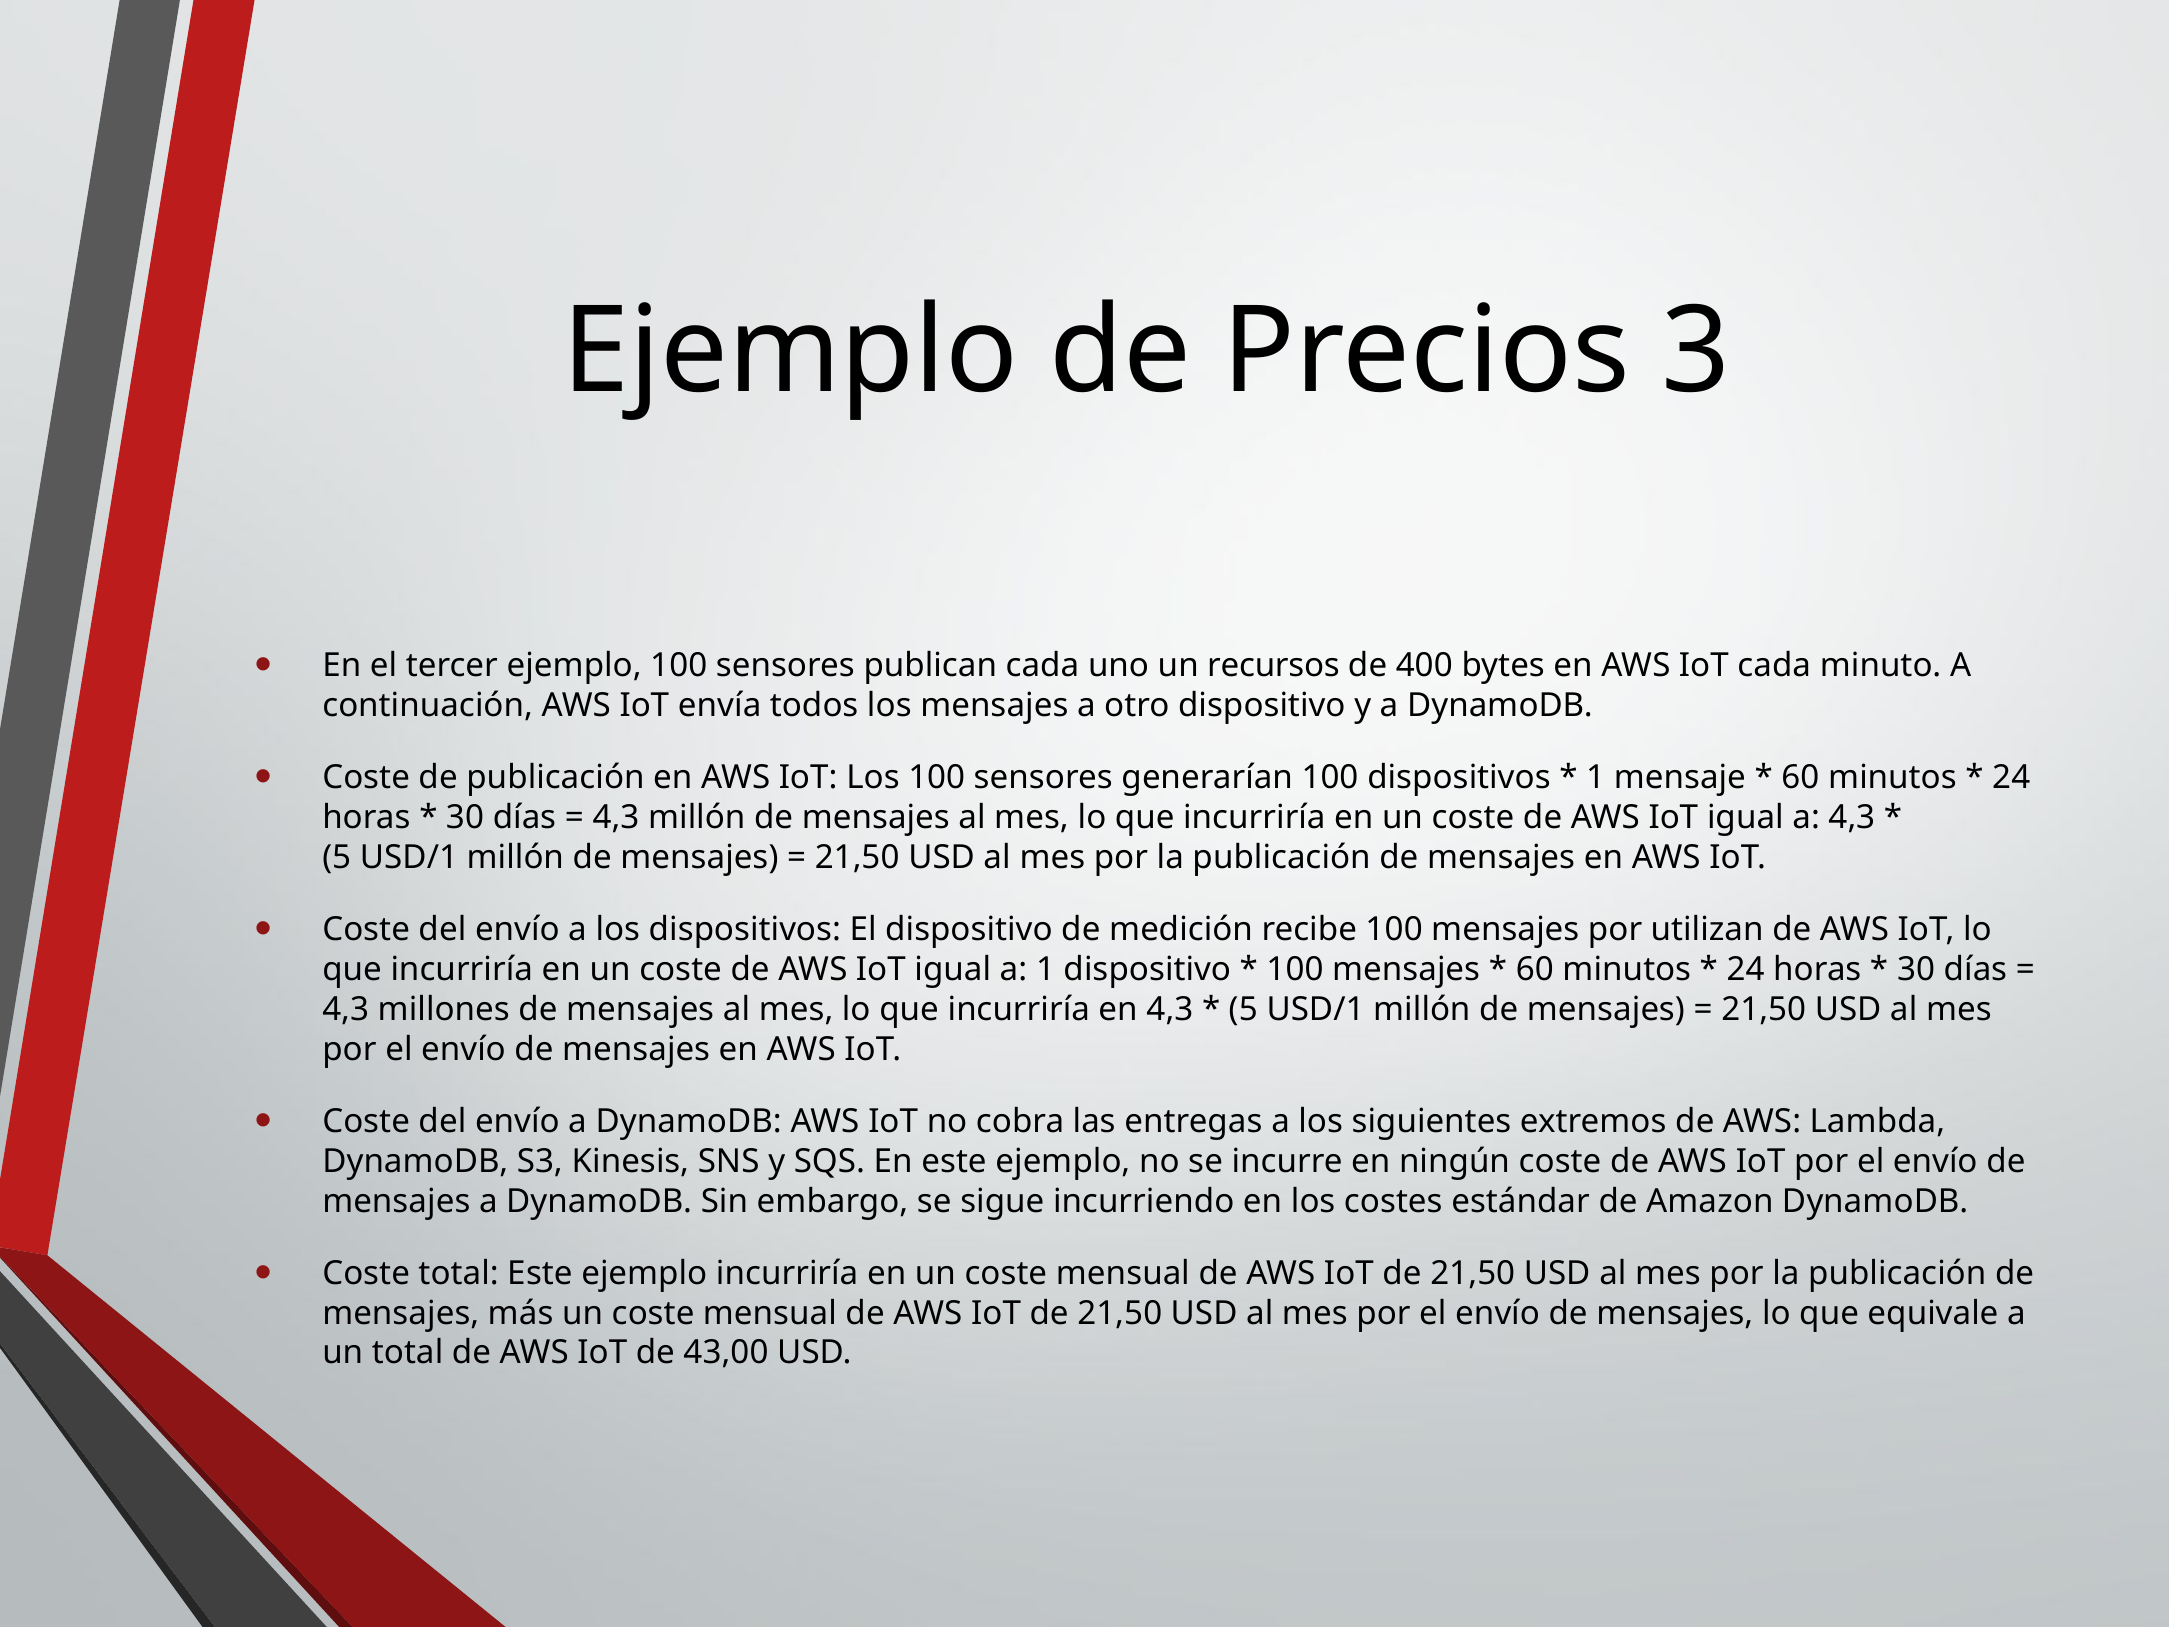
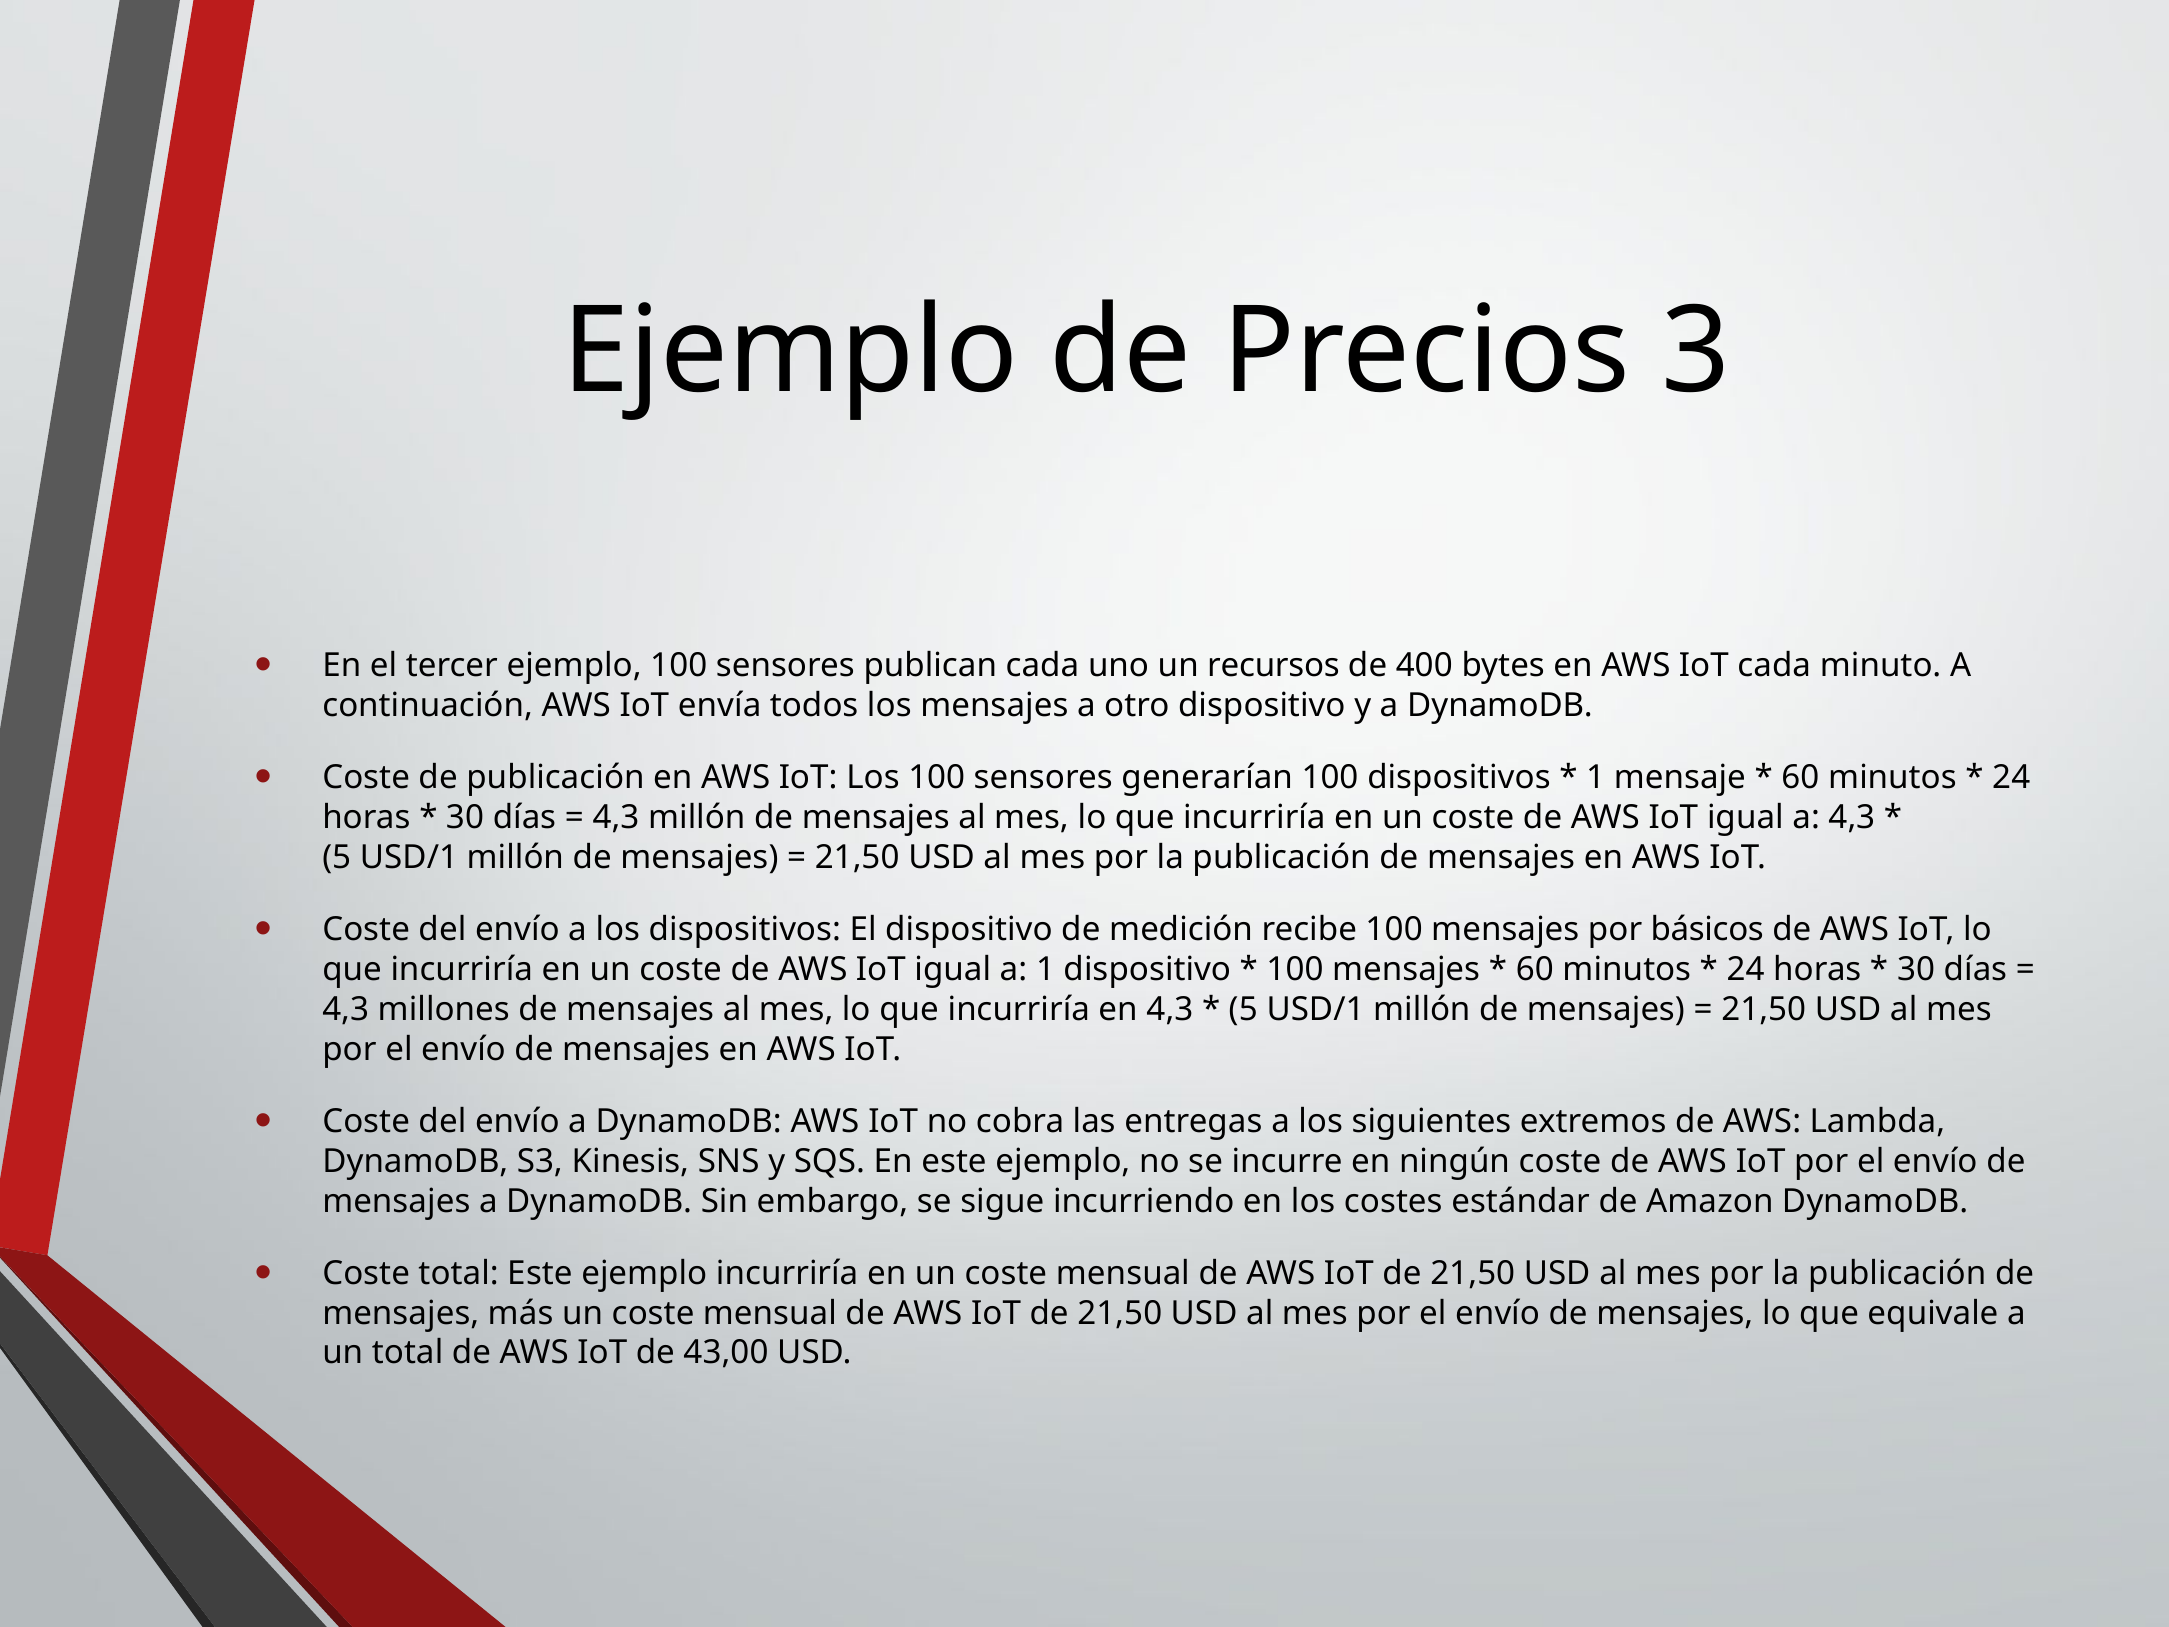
utilizan: utilizan -> básicos (1707, 930)
